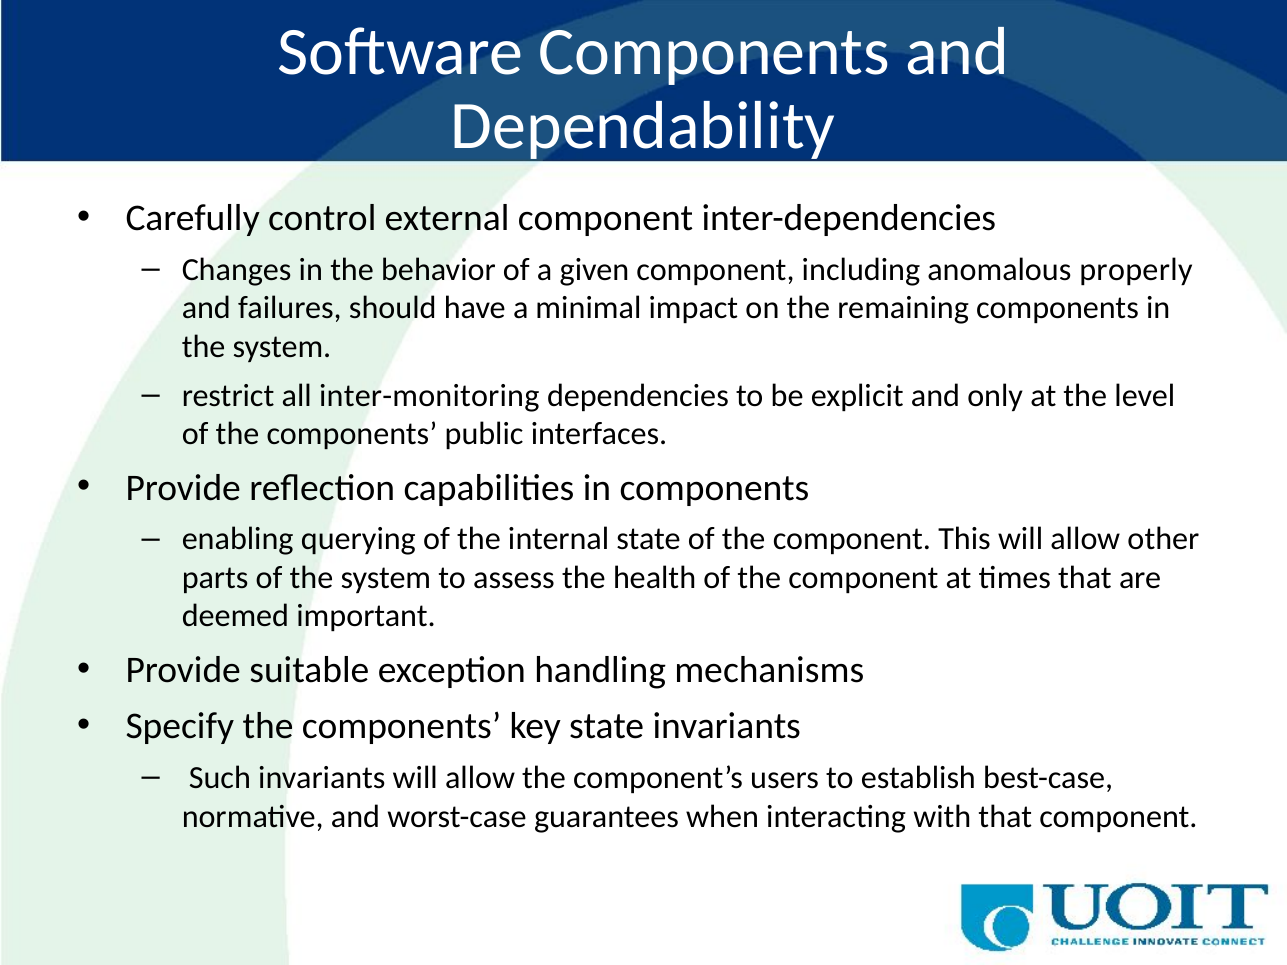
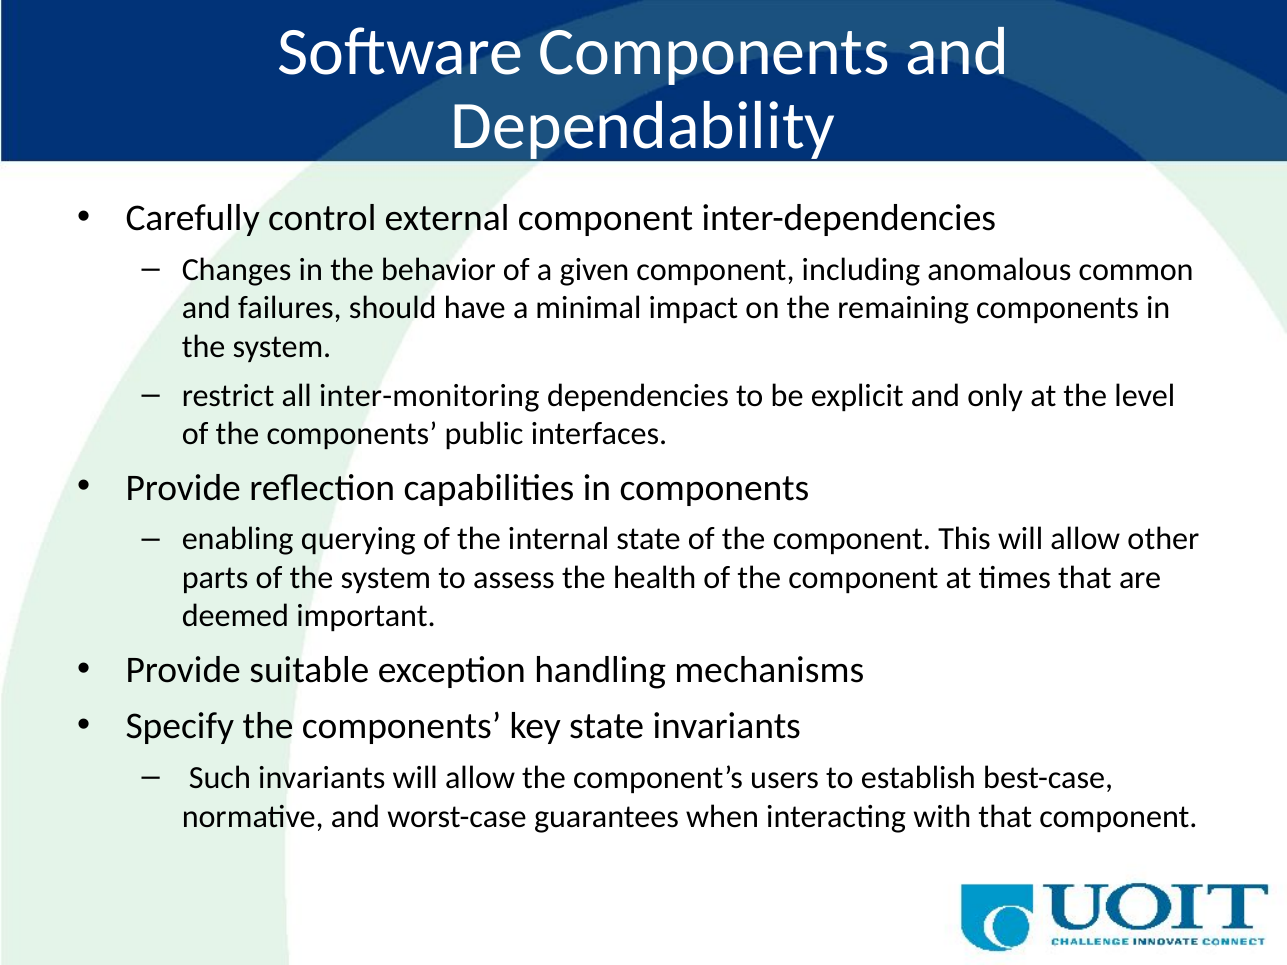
properly: properly -> common (1136, 270)
